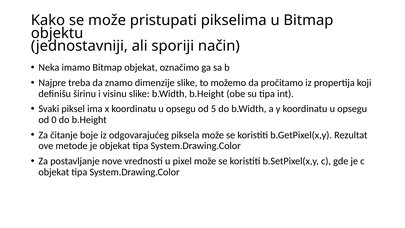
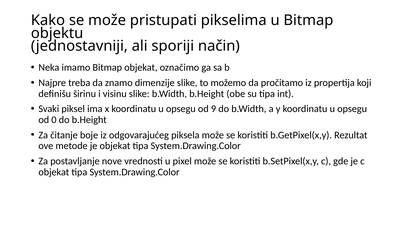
5: 5 -> 9 (213, 109)
